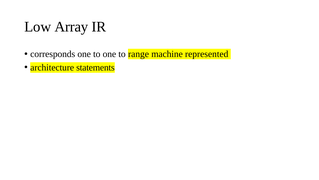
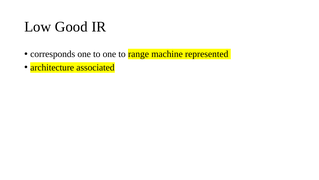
Array: Array -> Good (71, 27)
statements: statements -> associated (95, 67)
